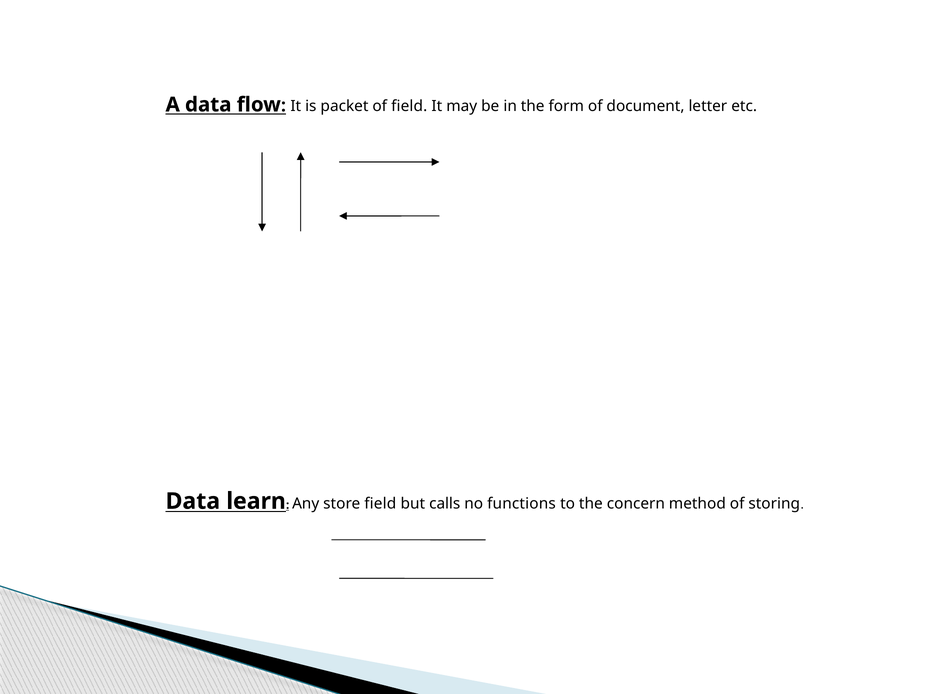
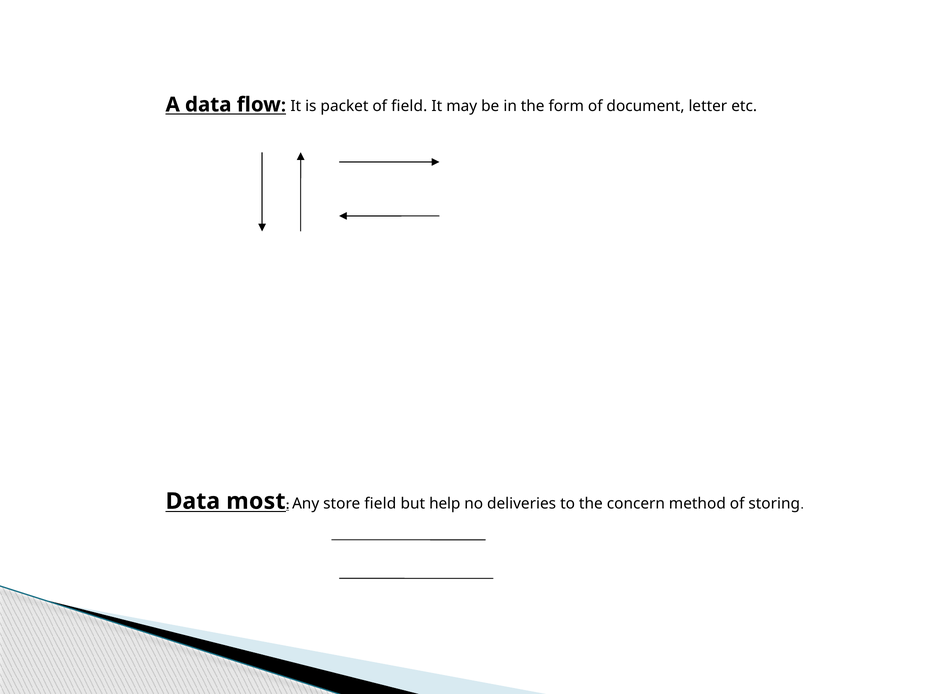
learn: learn -> most (256, 501)
calls: calls -> help (445, 504)
functions: functions -> deliveries (522, 504)
